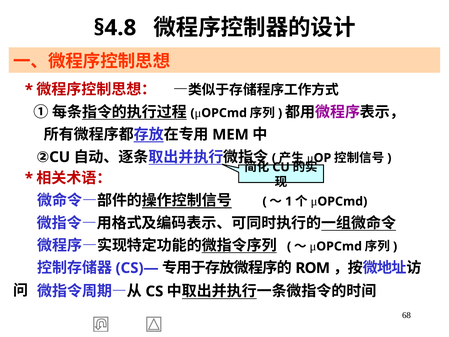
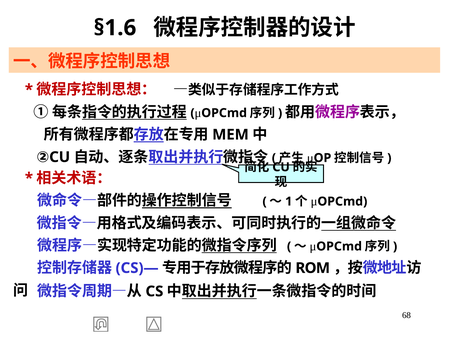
§4.8: §4.8 -> §1.6 (115, 28)
